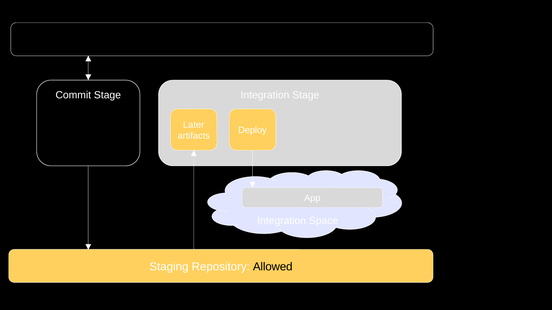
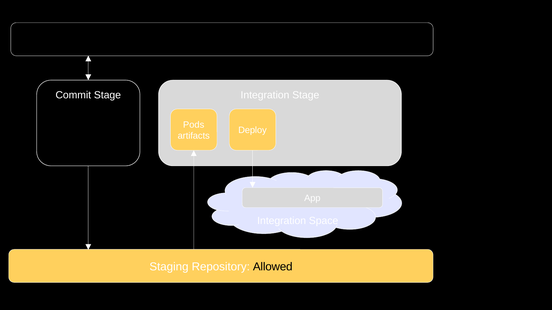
Later: Later -> Pods (194, 125)
